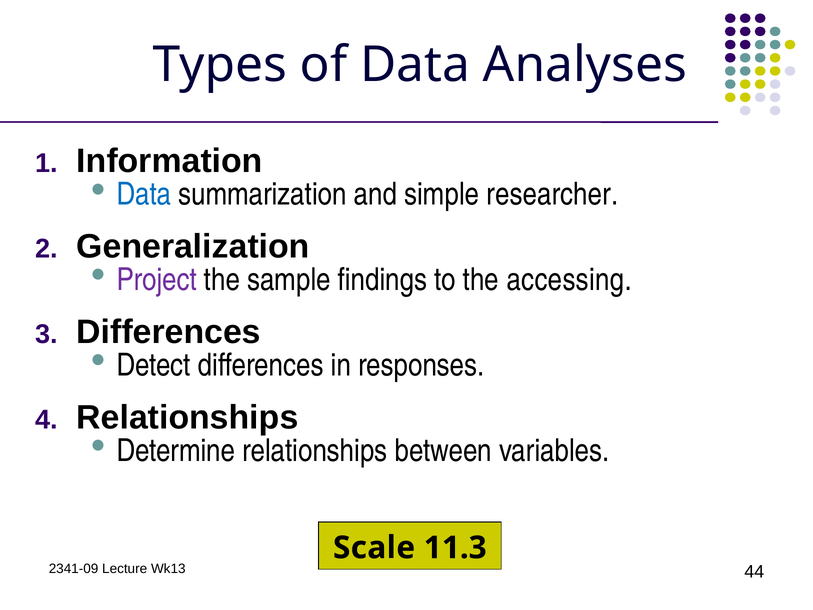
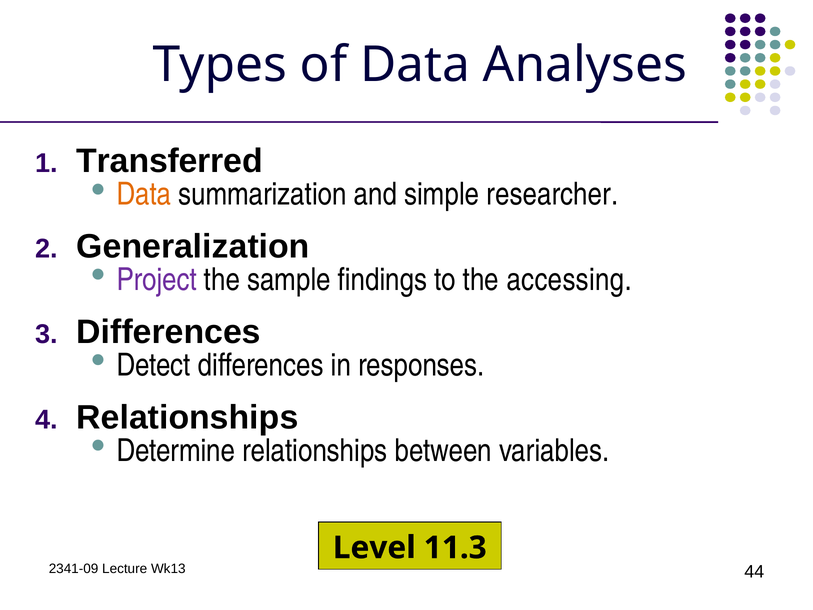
Information: Information -> Transferred (170, 161)
Data colour: blue -> orange (144, 194)
Scale: Scale -> Level (374, 548)
